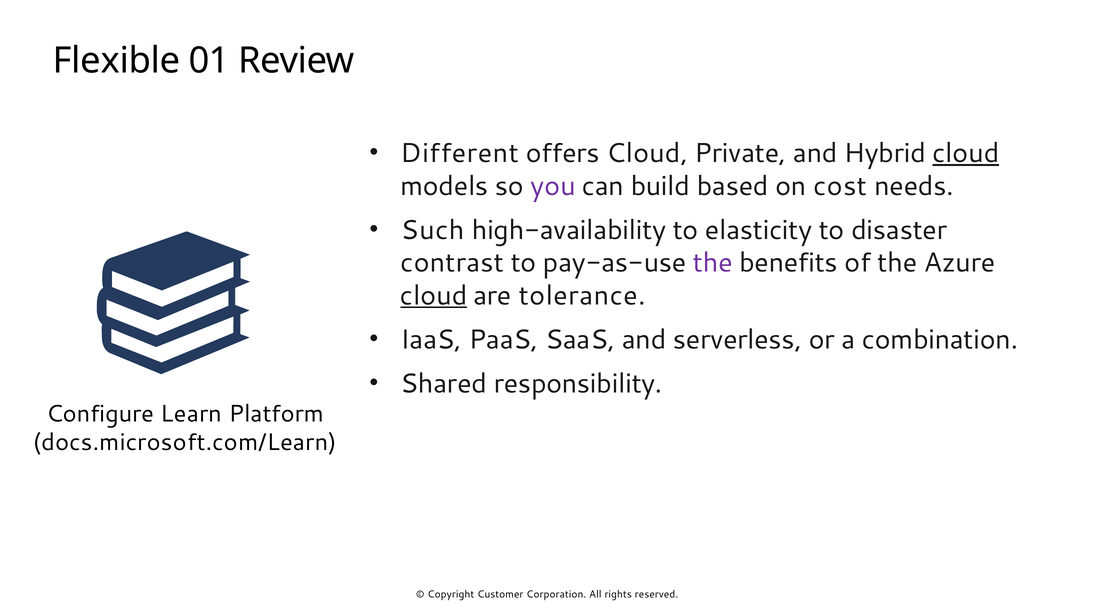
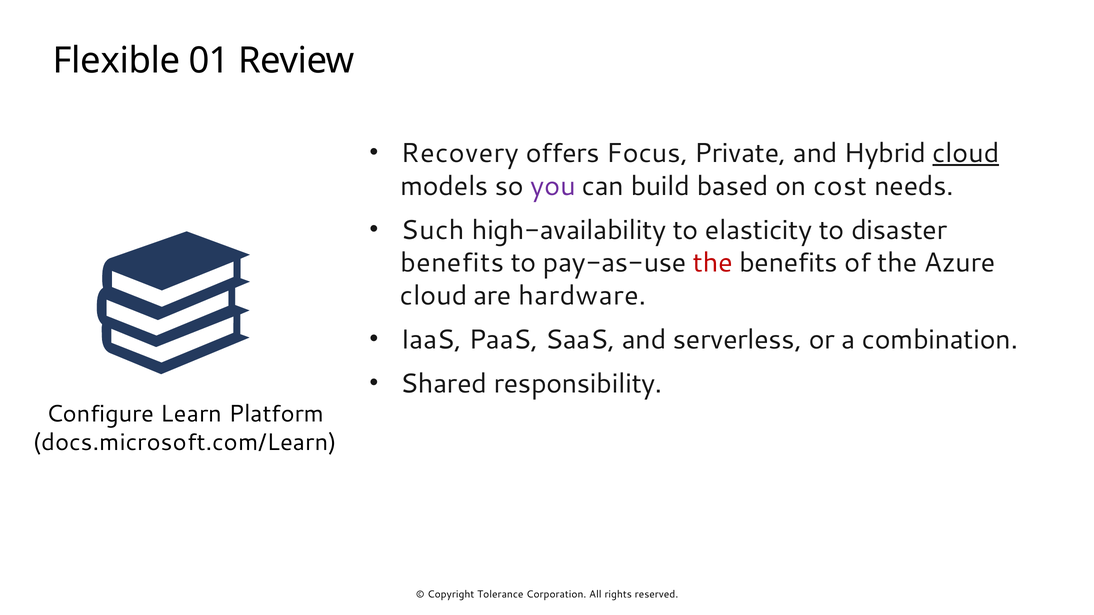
Different: Different -> Recovery (460, 153)
offers Cloud: Cloud -> Focus (647, 153)
contrast: contrast -> benefits (452, 263)
the colour: purple -> red (713, 263)
cloud underline: present -> none (434, 296)
tolerance: tolerance -> hardware (582, 296)
Customer: Customer -> Tolerance (500, 595)
